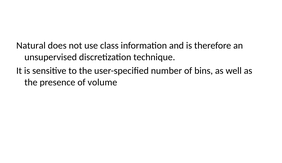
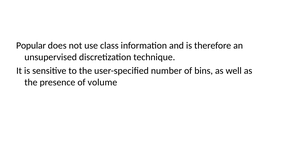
Natural: Natural -> Popular (31, 46)
